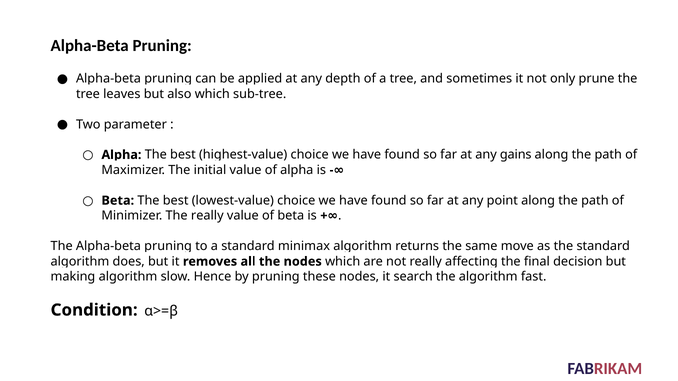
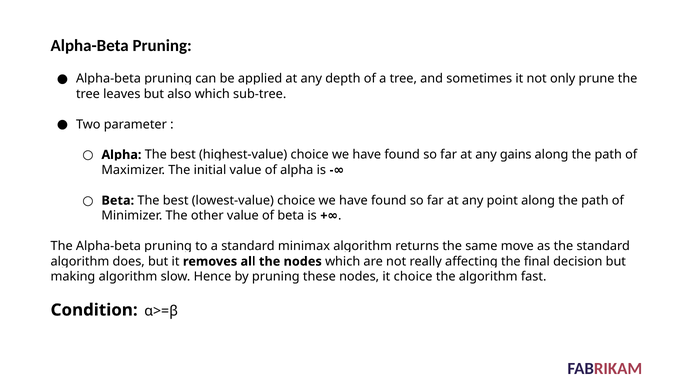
The really: really -> other (207, 216)
it search: search -> choice (413, 277)
